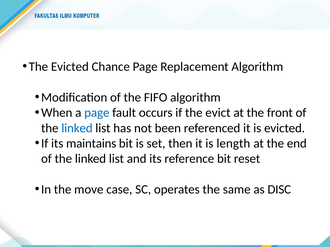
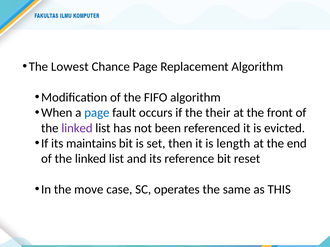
The Evicted: Evicted -> Lowest (70, 67)
evict: evict -> their (218, 113)
linked colour: blue -> purple (77, 128)
DISC: DISC -> THIS (279, 190)
